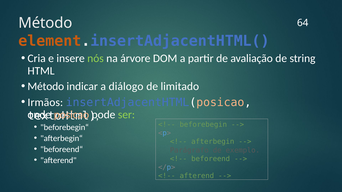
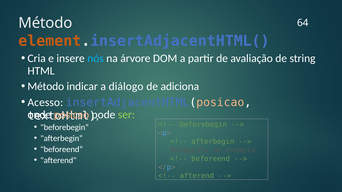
nós colour: light green -> light blue (96, 59)
limitado: limitado -> adiciona (180, 87)
Irmãos: Irmãos -> Acesso (45, 103)
